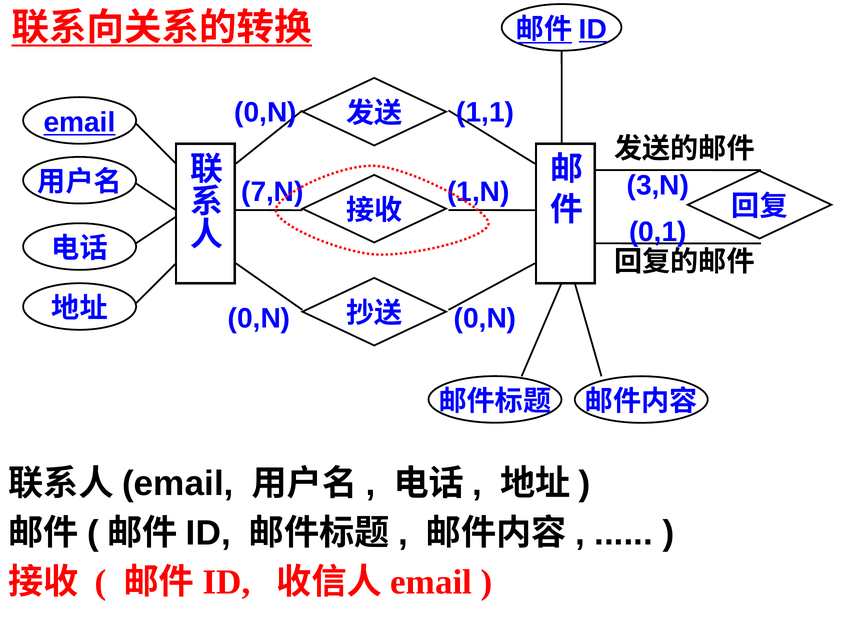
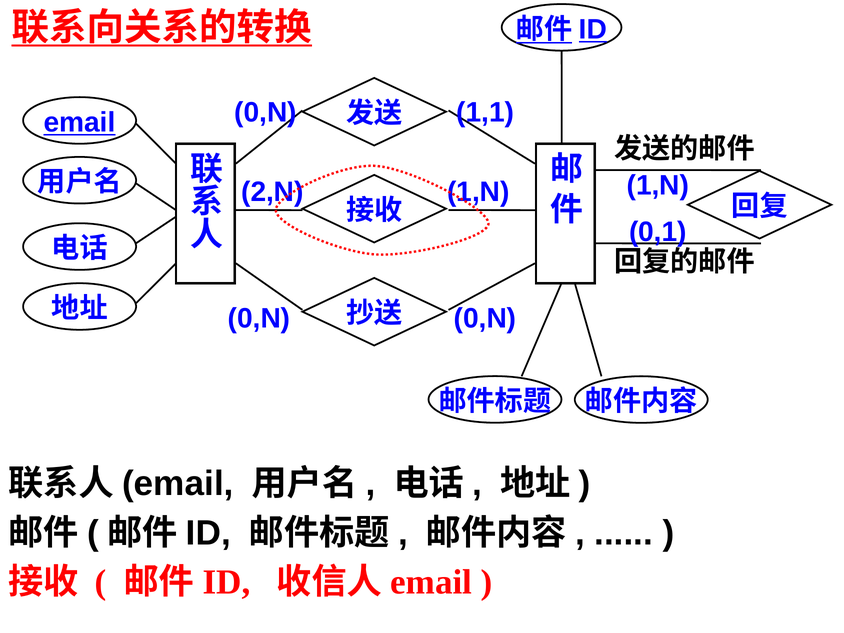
3,N: 3,N -> 1,N (658, 185)
7,N: 7,N -> 2,N (272, 192)
